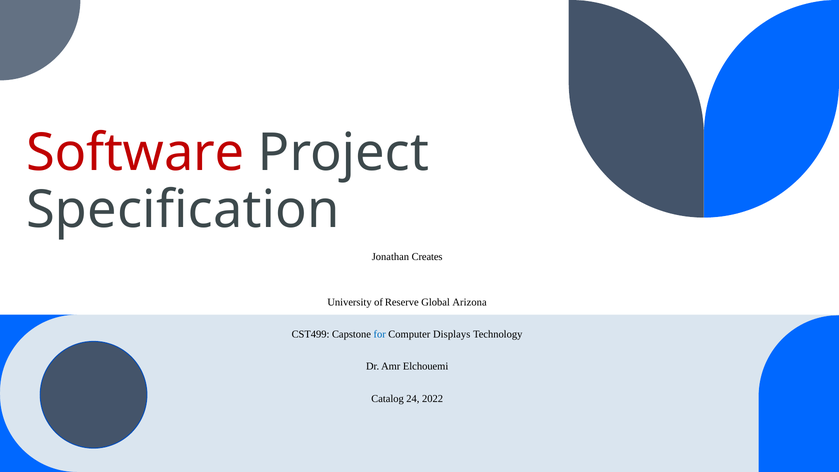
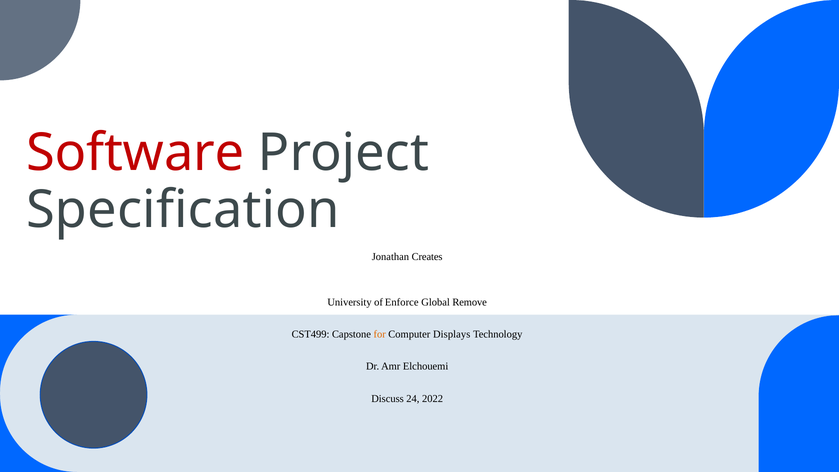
Reserve: Reserve -> Enforce (402, 302)
Arizona: Arizona -> Remove (470, 302)
for colour: blue -> orange (380, 334)
Catalog: Catalog -> Discuss (388, 398)
